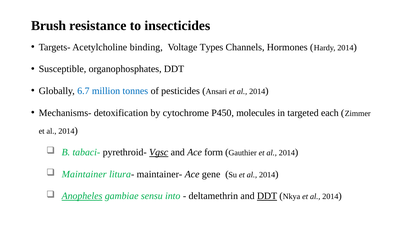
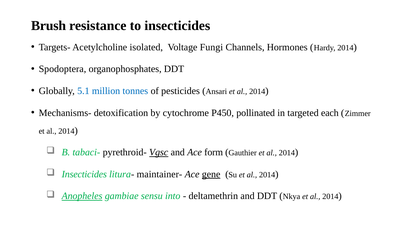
binding: binding -> isolated (146, 47)
Types: Types -> Fungi (211, 47)
Susceptible: Susceptible -> Spodoptera (62, 69)
6.7: 6.7 -> 5.1 (83, 91)
molecules: molecules -> pollinated (256, 113)
Maintainer: Maintainer -> Insecticides (84, 174)
gene underline: none -> present (211, 174)
DDT underline: present -> none (267, 196)
